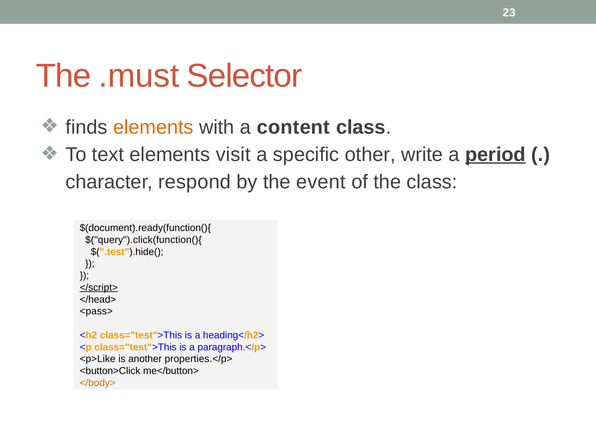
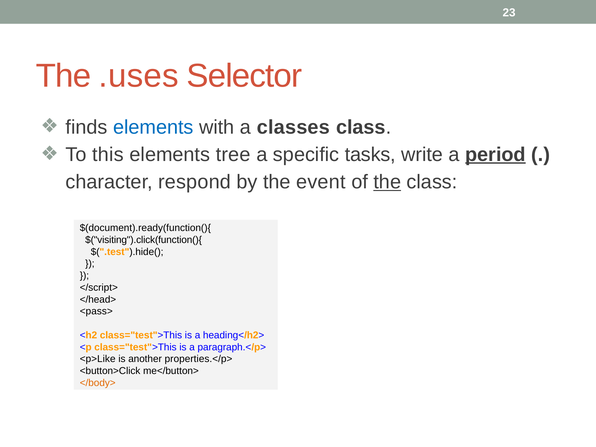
.must: .must -> .uses (139, 76)
elements colour: orange -> blue (153, 127)
content: content -> classes (293, 127)
text: text -> this (108, 155)
visit: visit -> tree (233, 155)
other: other -> tasks (370, 155)
the underline: none -> present (387, 182)
$("query").click(function(){: $("query").click(function(){ -> $("visiting").click(function(){ (144, 240)
</script> underline: present -> none (99, 288)
